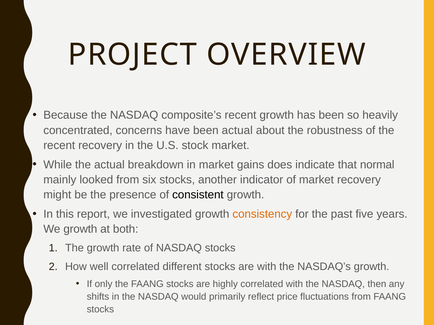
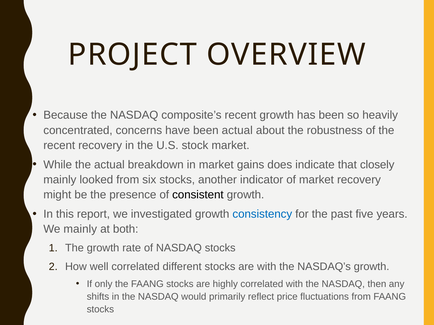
normal: normal -> closely (377, 165)
consistency colour: orange -> blue (262, 214)
We growth: growth -> mainly (80, 230)
